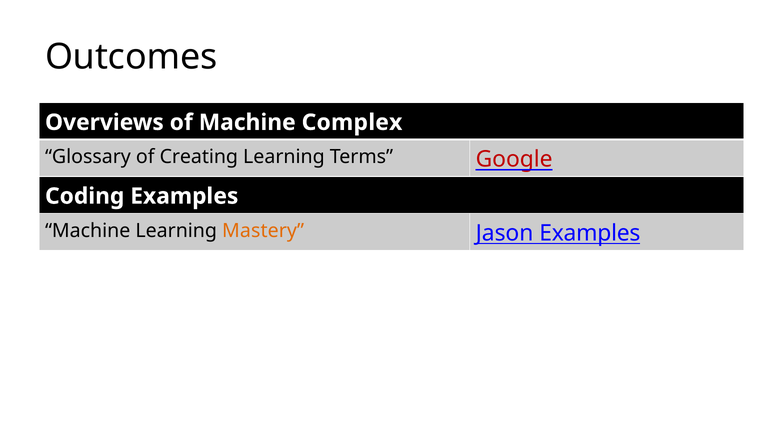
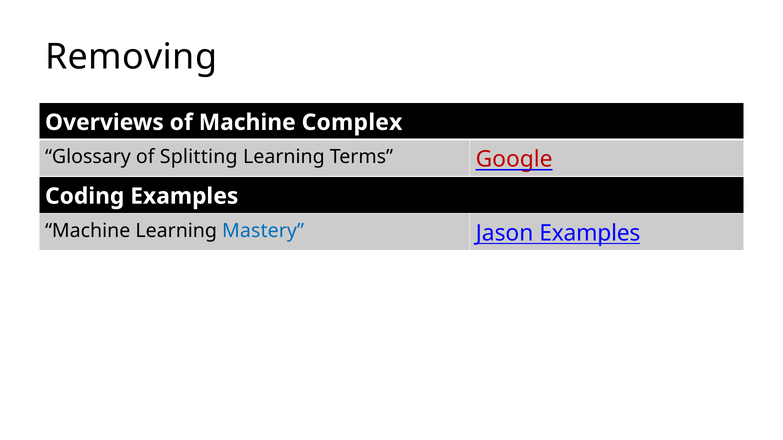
Outcomes: Outcomes -> Removing (131, 57)
Creating: Creating -> Splitting (199, 157)
Mastery colour: orange -> blue (263, 231)
